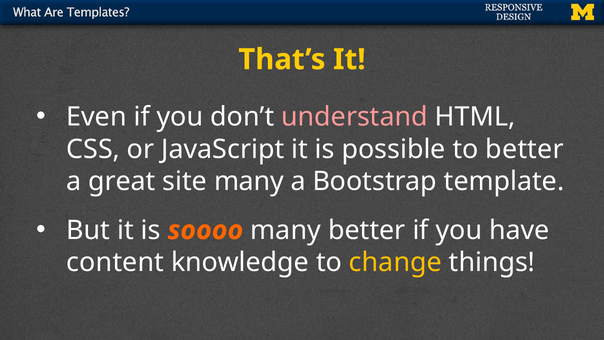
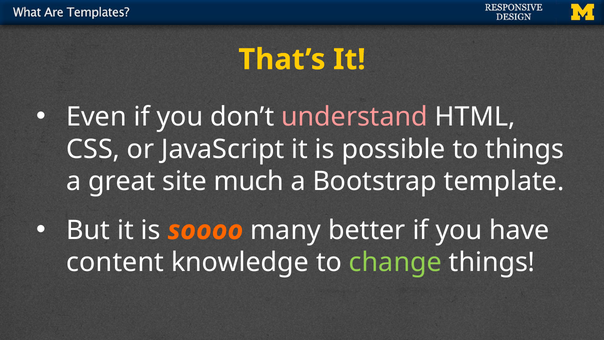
to better: better -> things (525, 149)
site many: many -> much (249, 181)
change colour: yellow -> light green (395, 262)
